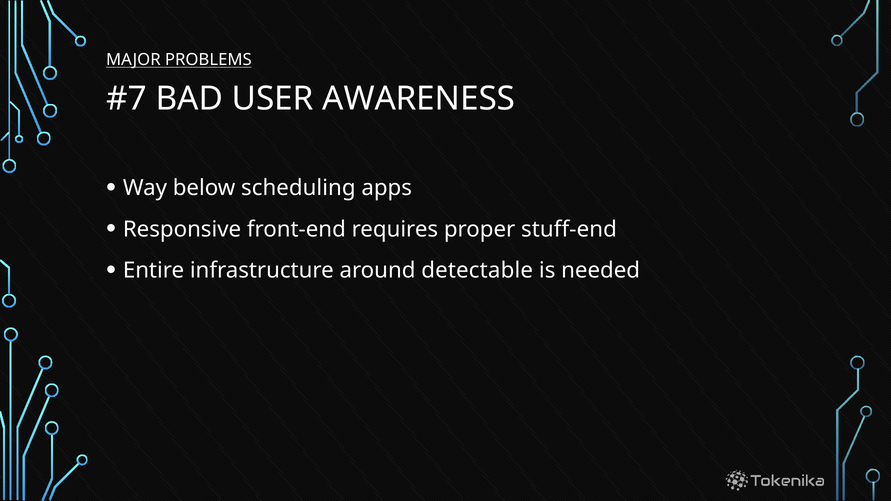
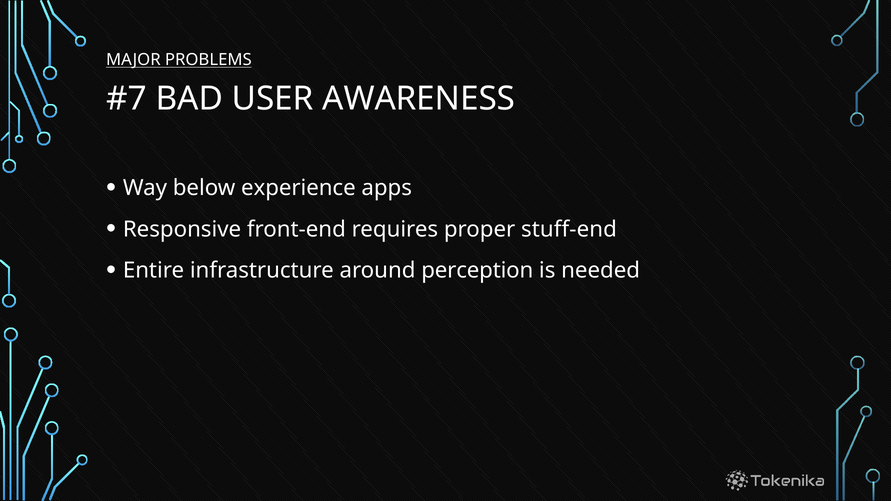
scheduling: scheduling -> experience (298, 188)
detectable: detectable -> perception (477, 271)
